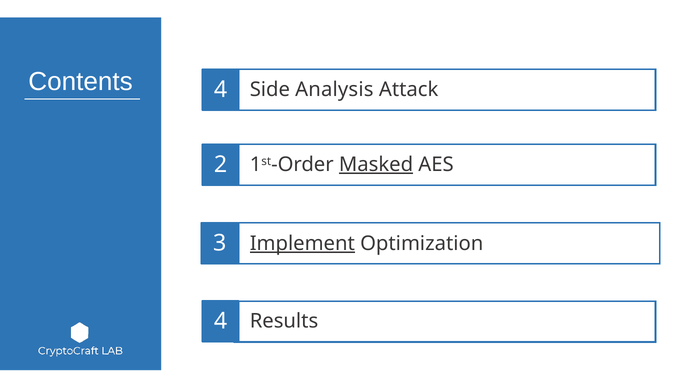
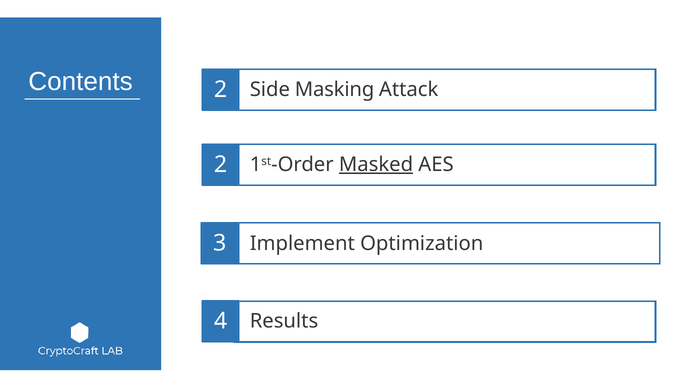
4: 4 -> 2 (221, 90)
Analysis: Analysis -> Masking (335, 90)
Implement underline: present -> none (302, 244)
